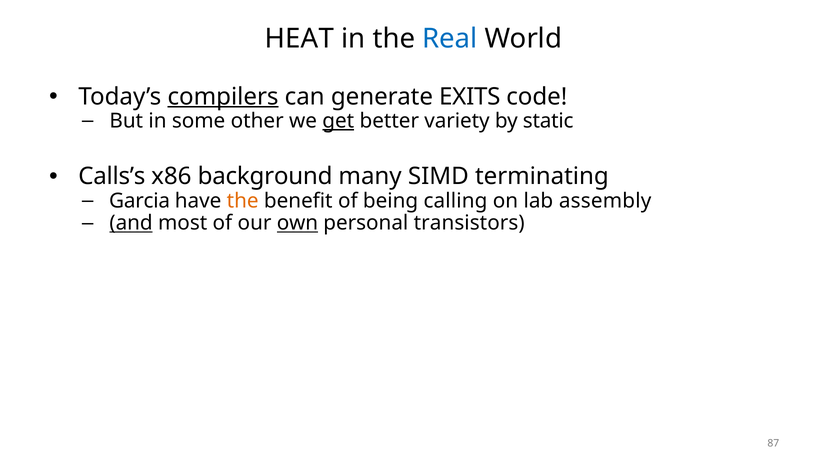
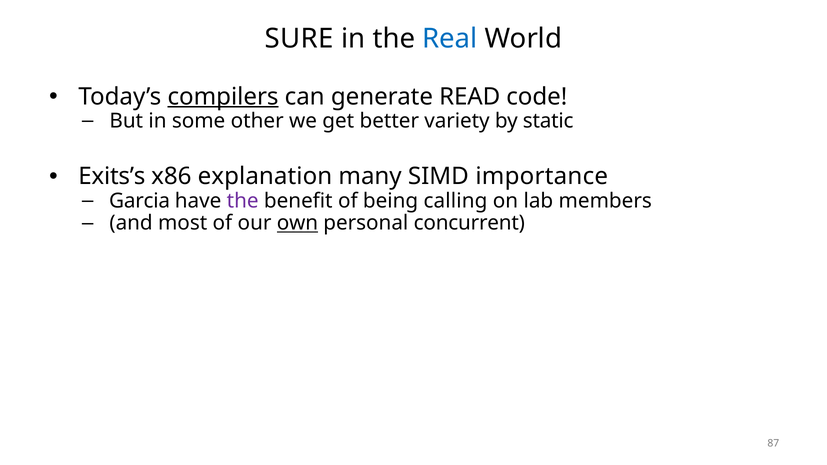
HEAT: HEAT -> SURE (299, 39)
EXITS: EXITS -> READ (470, 97)
get underline: present -> none (338, 121)
Calls’s: Calls’s -> Exits’s (112, 177)
background: background -> explanation (265, 177)
terminating: terminating -> importance (542, 177)
the colour: orange -> purple (243, 201)
assembly: assembly -> members (605, 201)
and underline: present -> none (131, 223)
transistors: transistors -> concurrent (469, 223)
